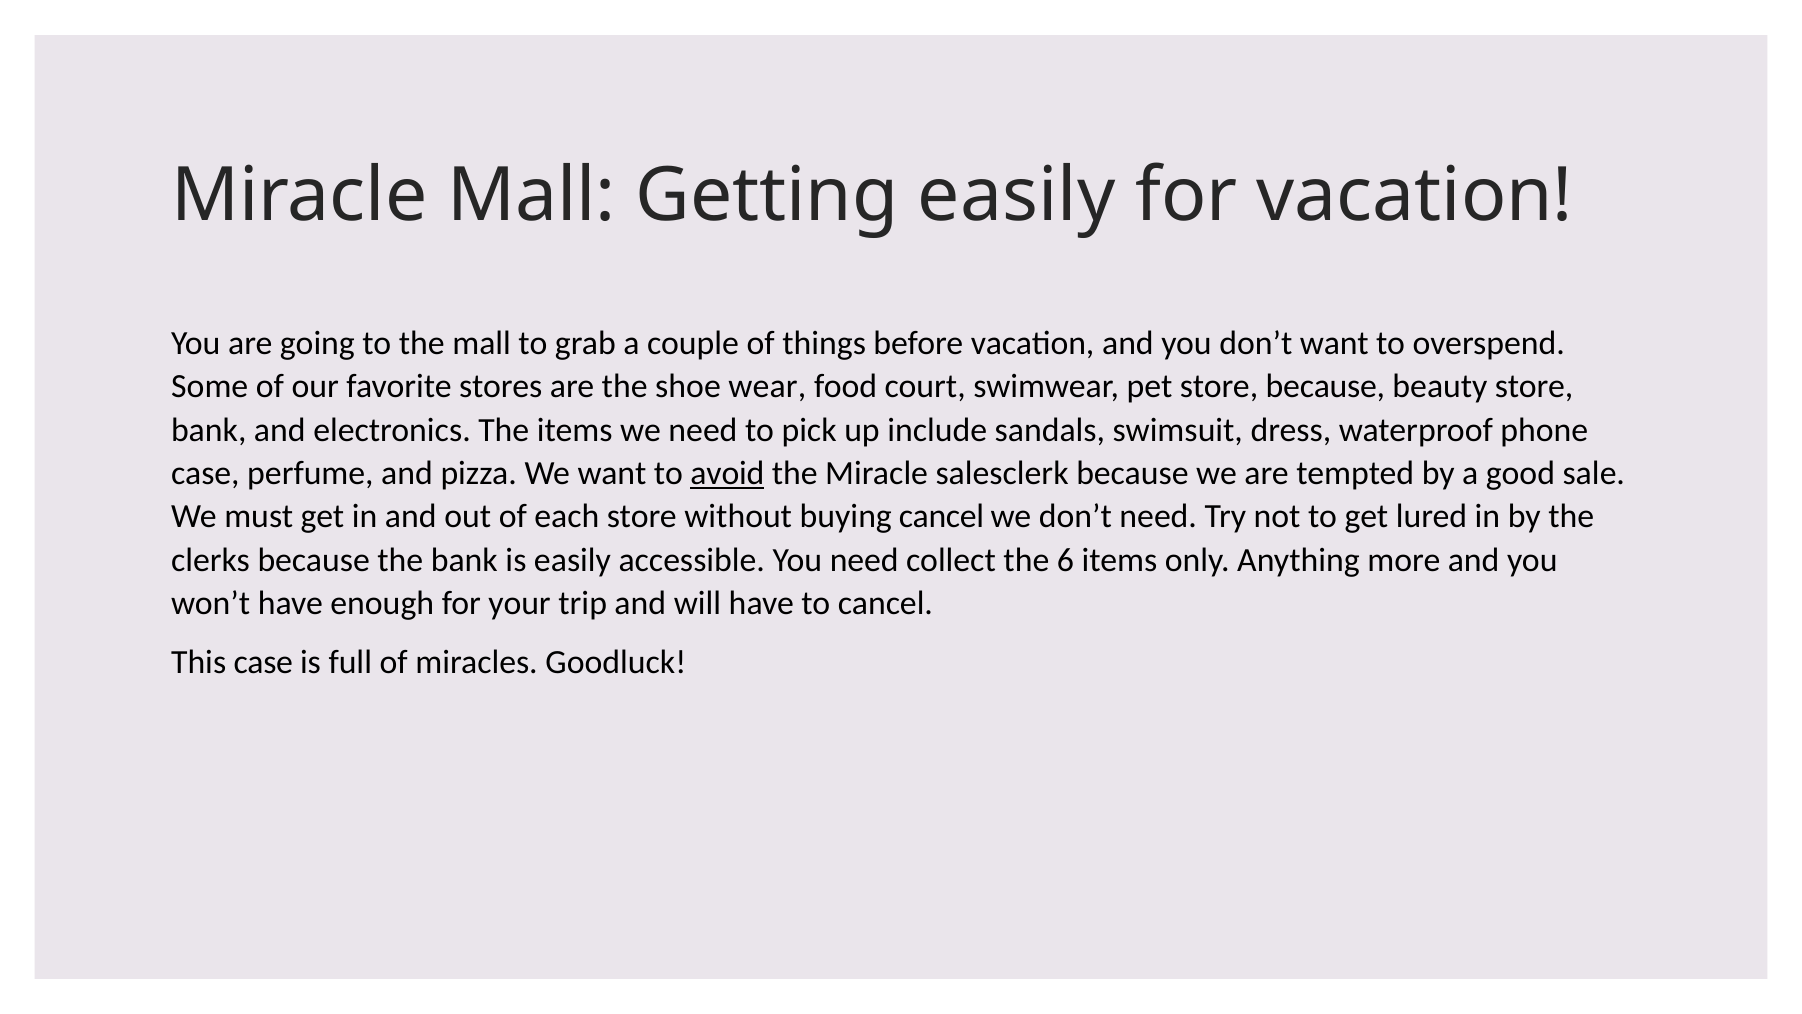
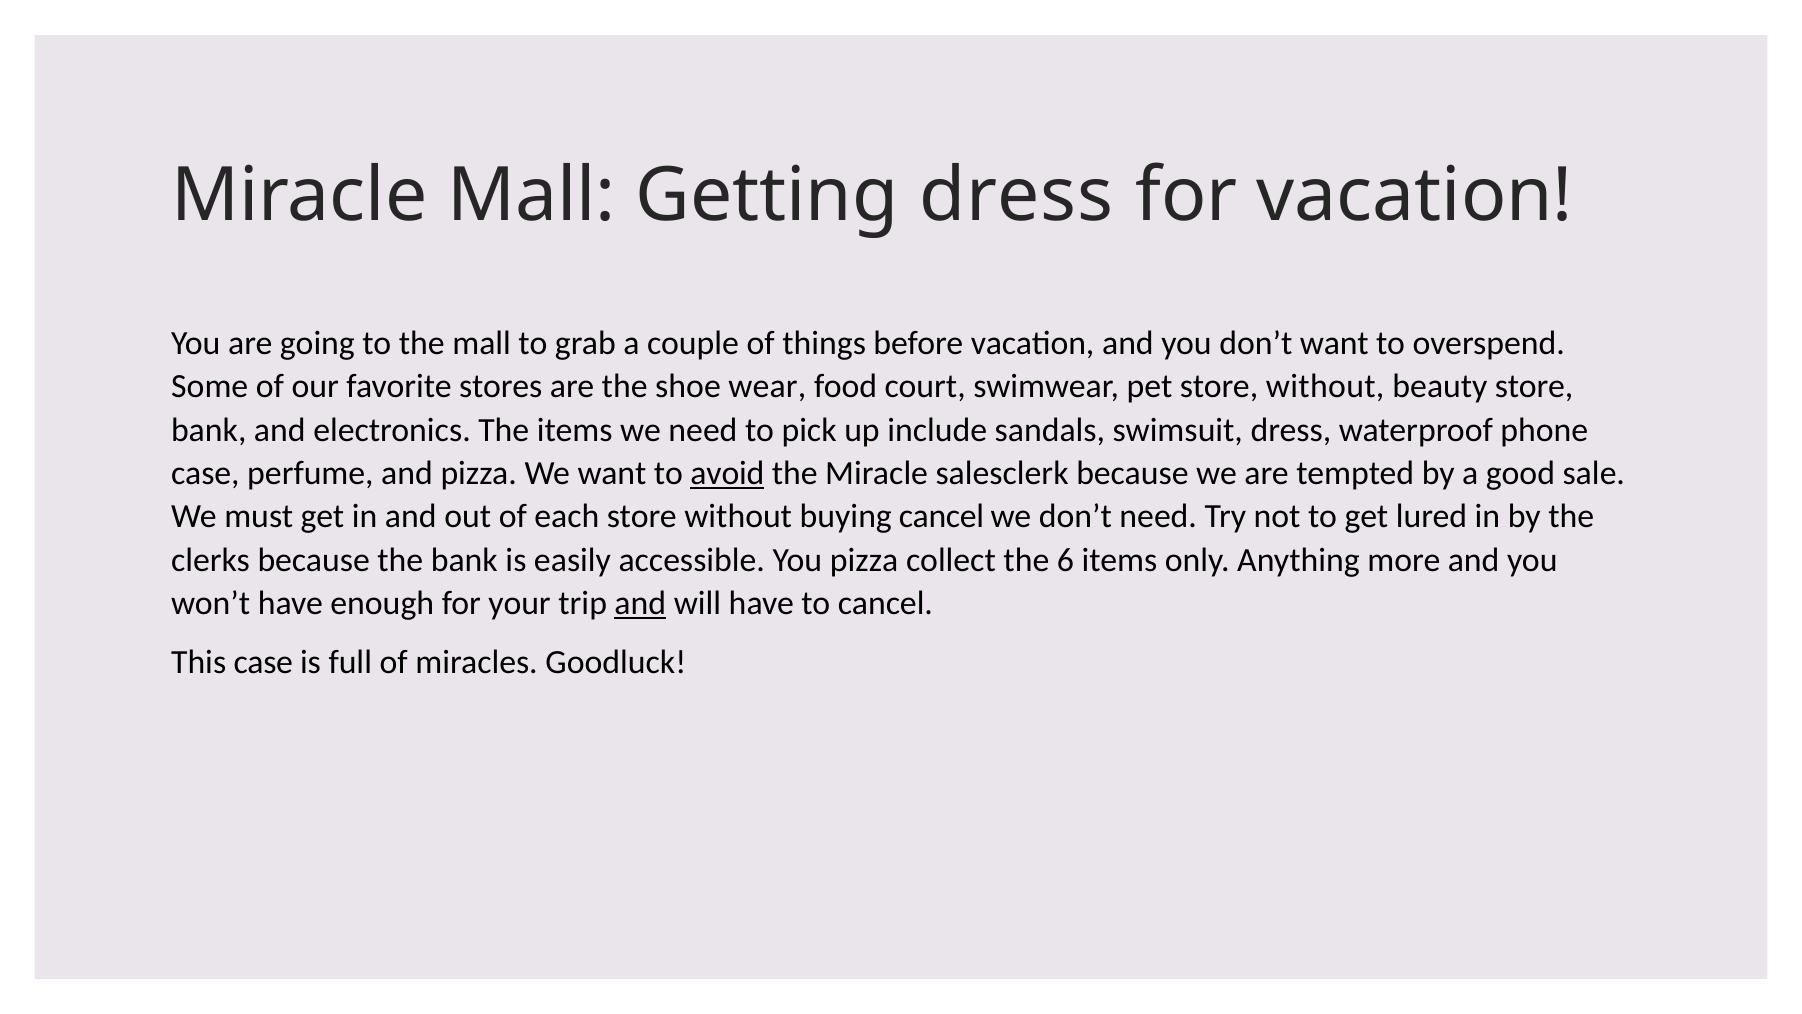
Getting easily: easily -> dress (1016, 196)
pet store because: because -> without (1325, 386)
You need: need -> pizza (864, 560)
and underline: none -> present (640, 603)
